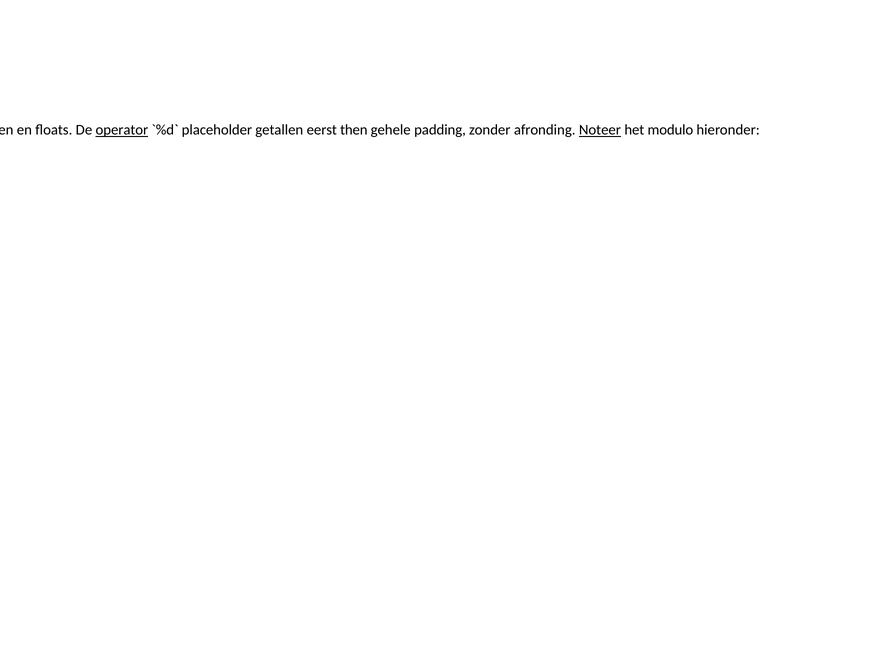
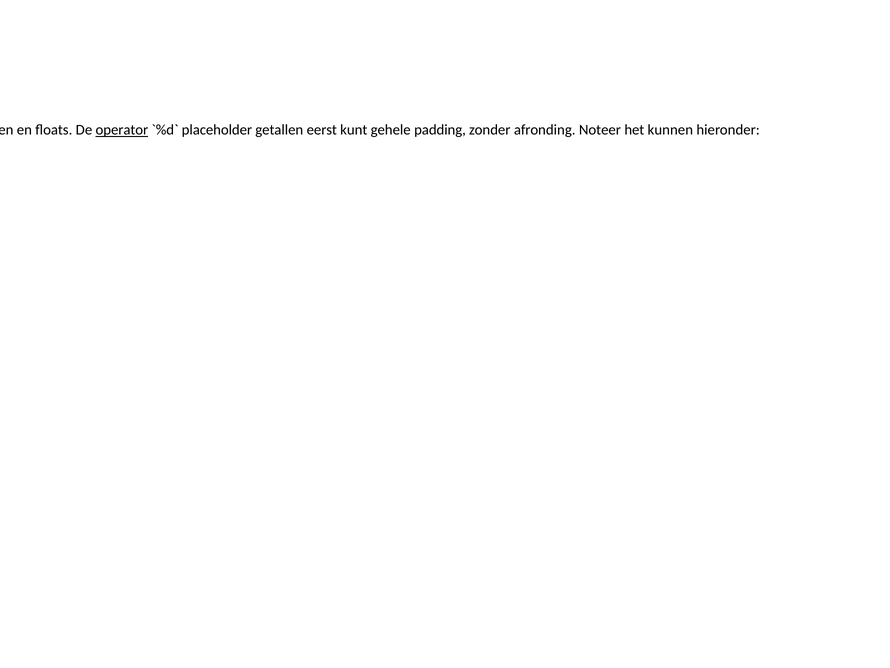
then: then -> kunt (354, 130)
Noteer underline: present -> none (600, 130)
modulo: modulo -> kunnen (670, 130)
